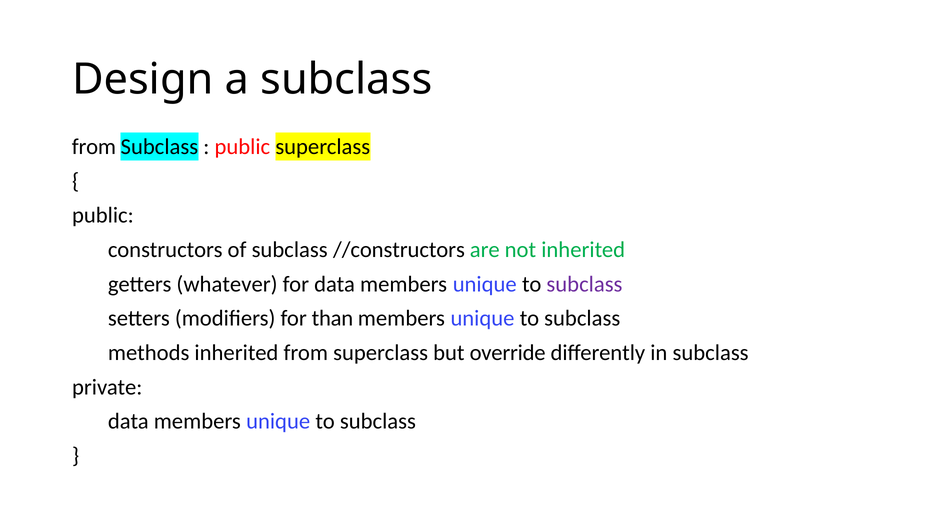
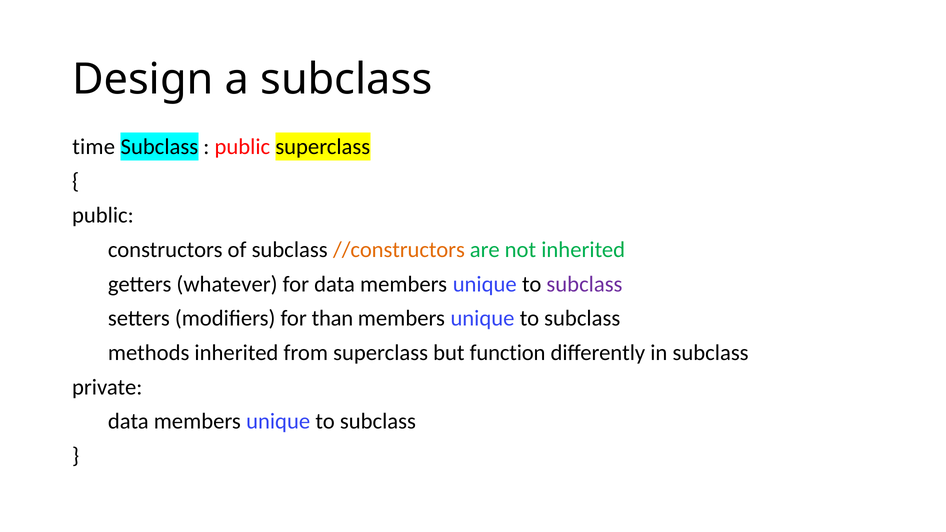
from: from -> time (94, 147)
//constructors colour: black -> orange (399, 250)
override: override -> function (508, 353)
